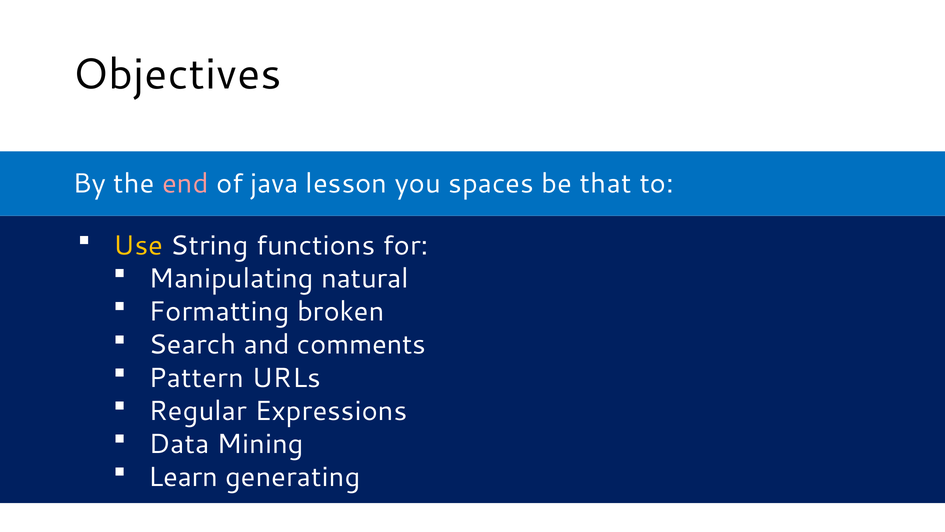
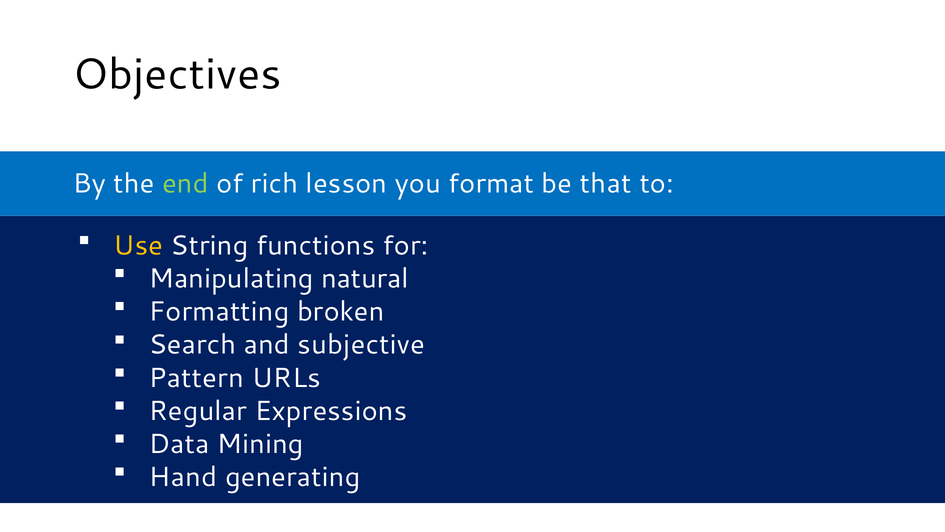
end colour: pink -> light green (185, 183)
java: java -> rich (274, 183)
spaces: spaces -> format (491, 183)
comments: comments -> subjective (361, 345)
Learn: Learn -> Hand (183, 477)
